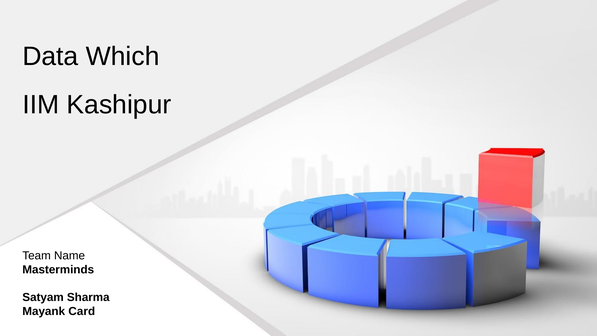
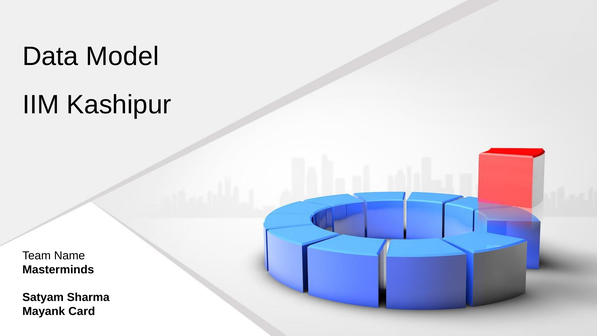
Which: Which -> Model (123, 56)
